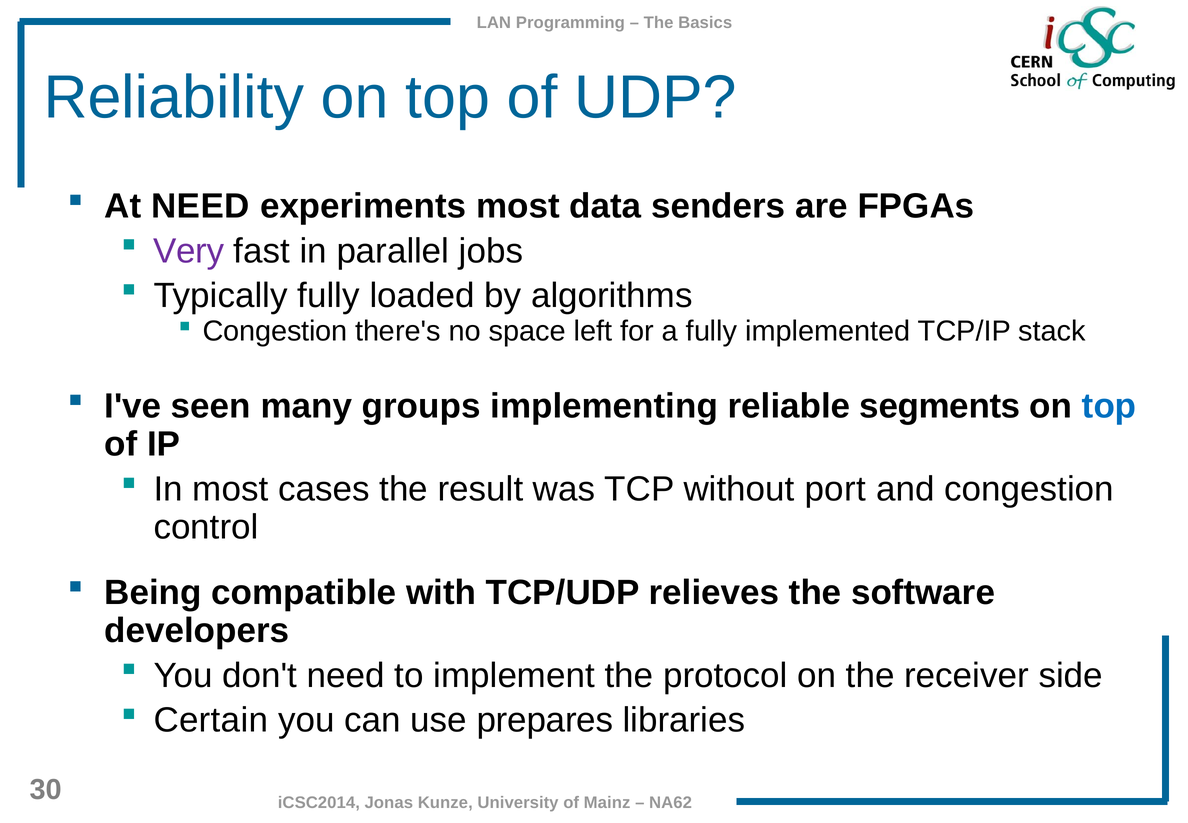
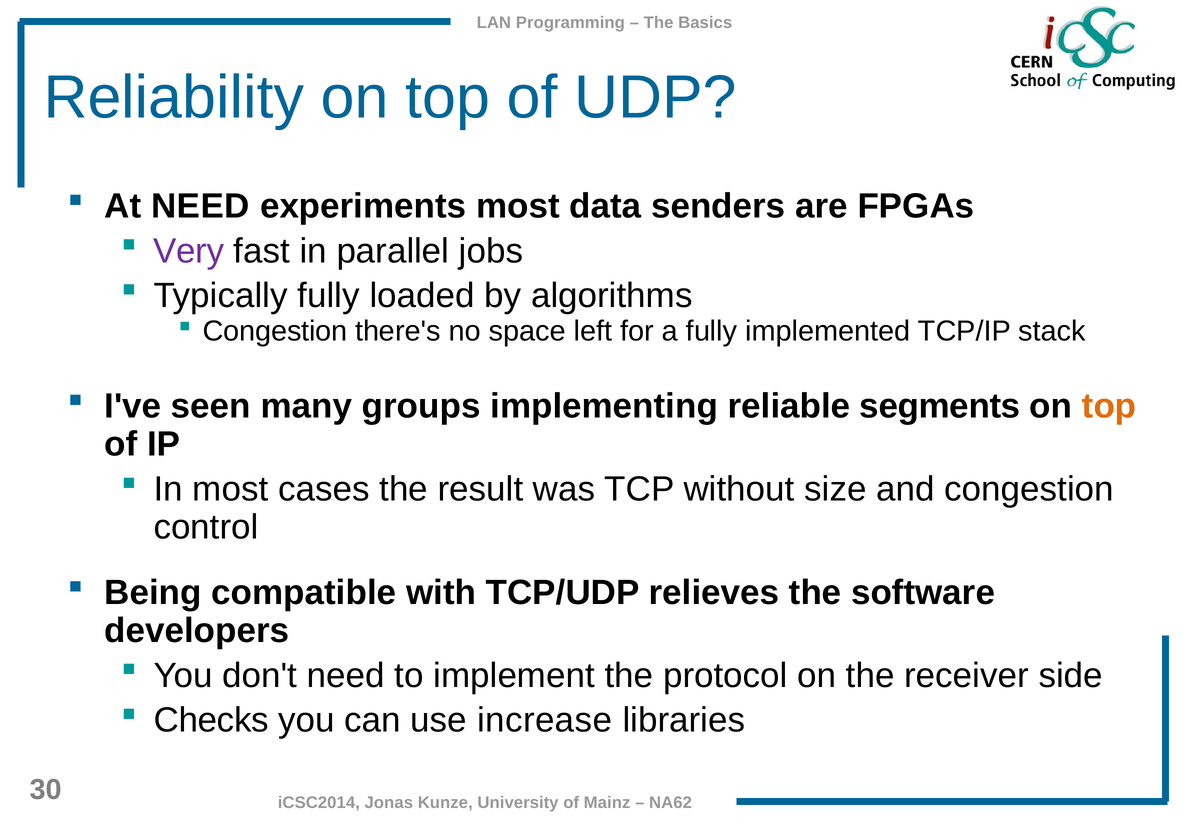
top colour: blue -> orange (1109, 406)
port: port -> size (835, 489)
Certain: Certain -> Checks (211, 720)
prepares: prepares -> increase (545, 720)
